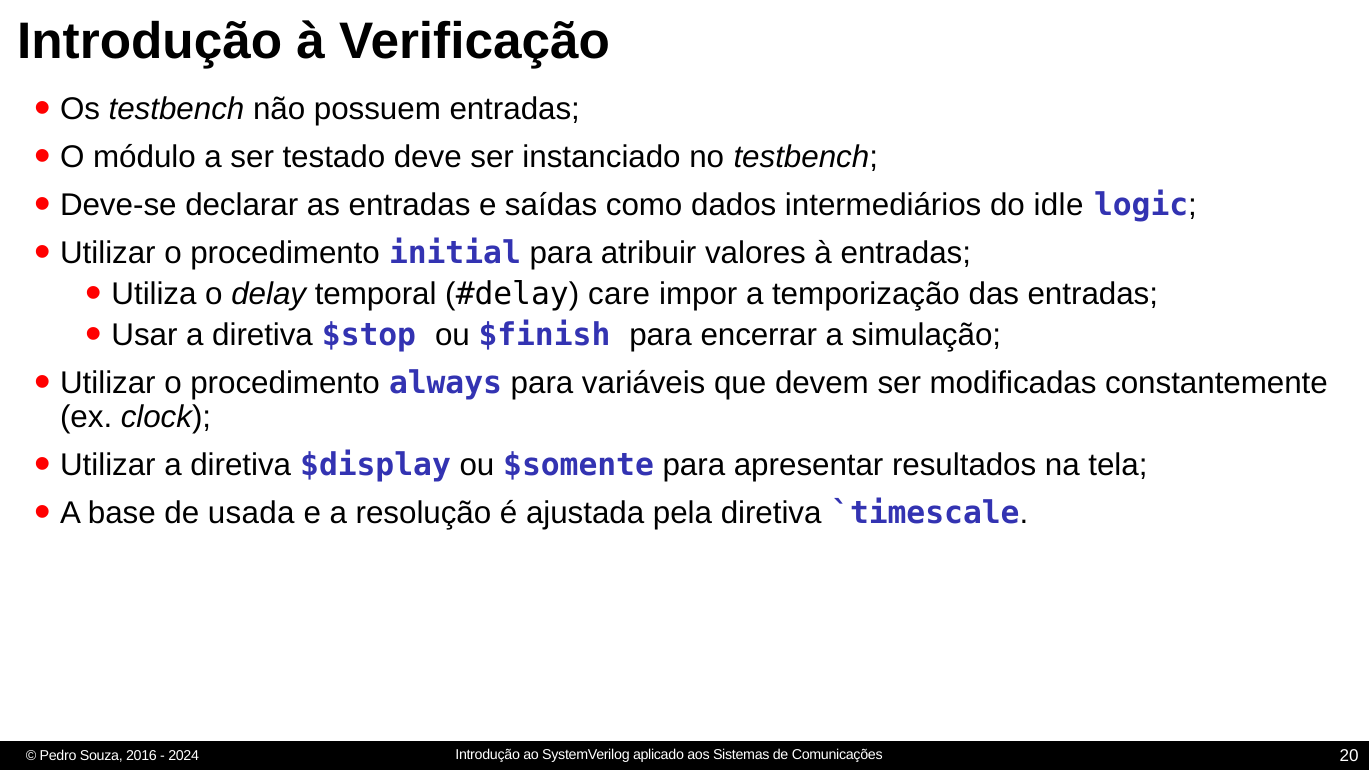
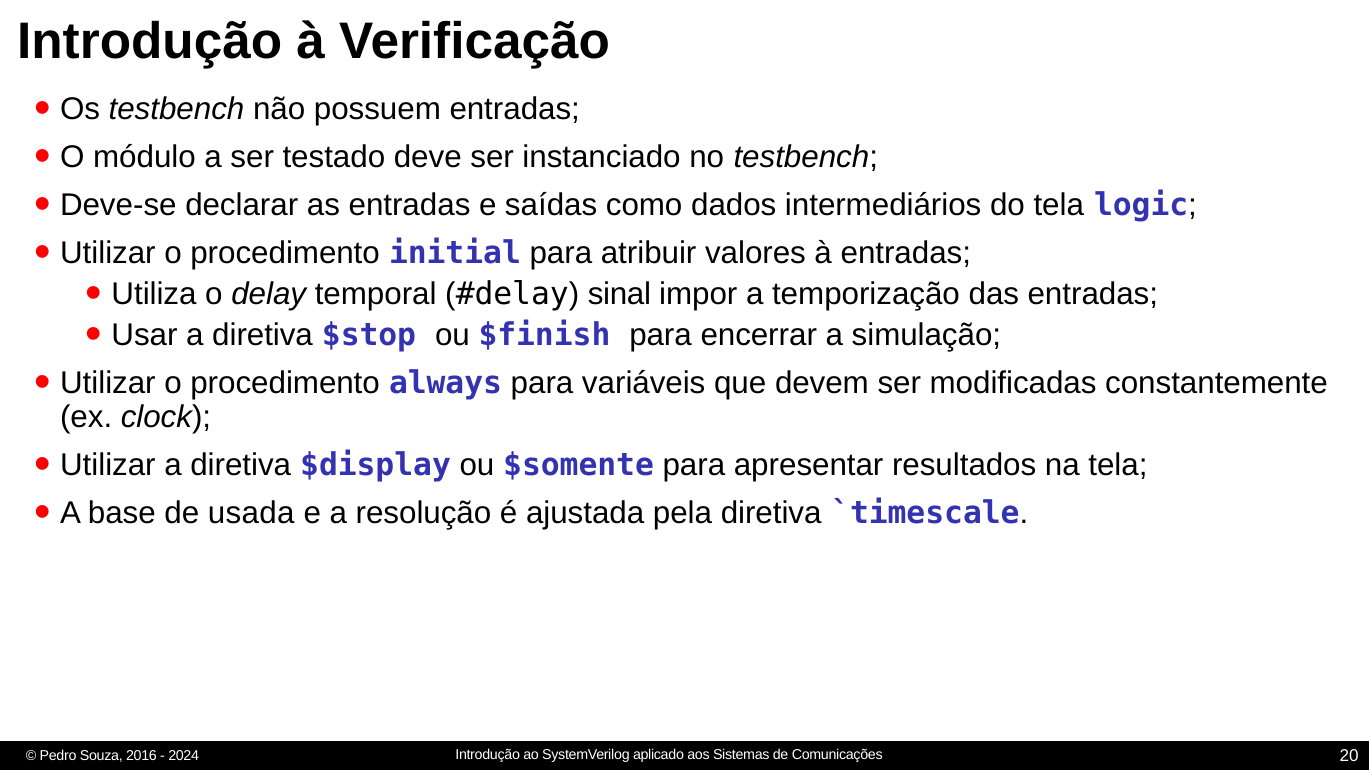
do idle: idle -> tela (1059, 205)
care: care -> sinal (619, 294)
